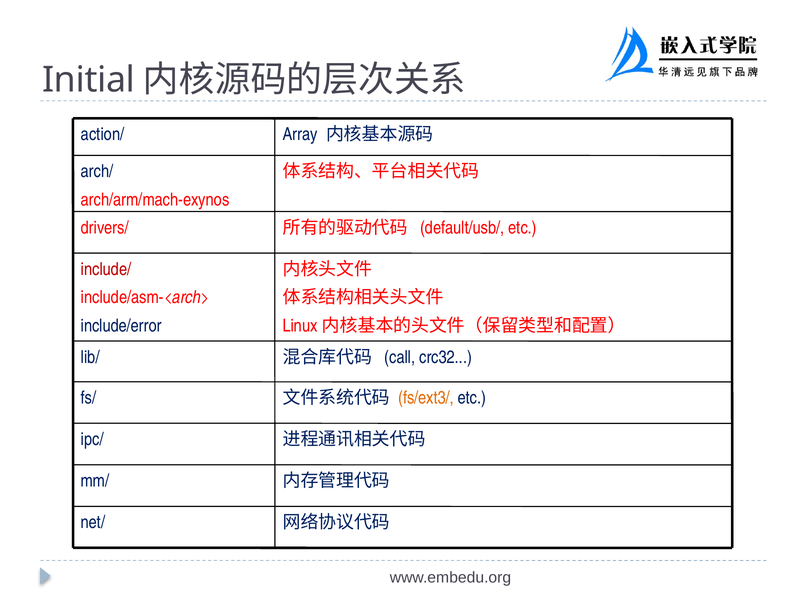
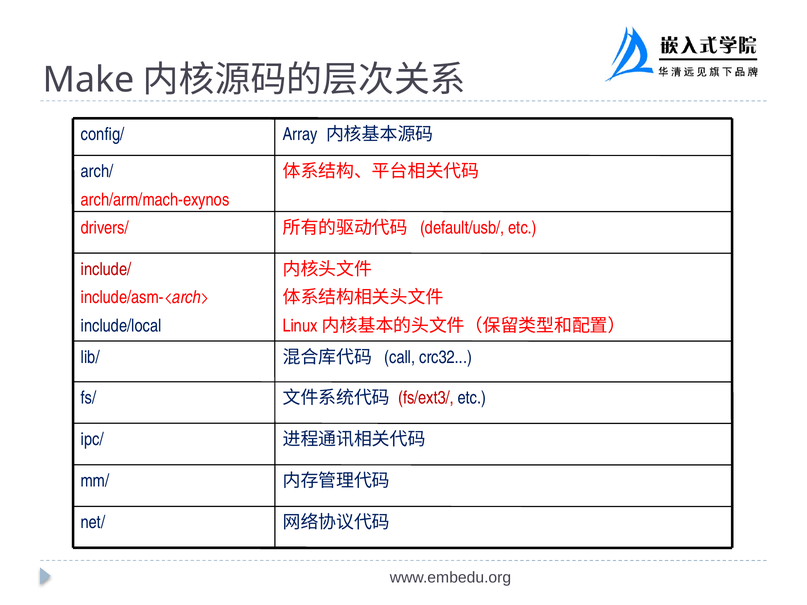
Initial: Initial -> Make (89, 80)
action/: action/ -> config/ (103, 135)
include/error: include/error -> include/local (121, 326)
fs/ext3/ colour: orange -> red (426, 398)
